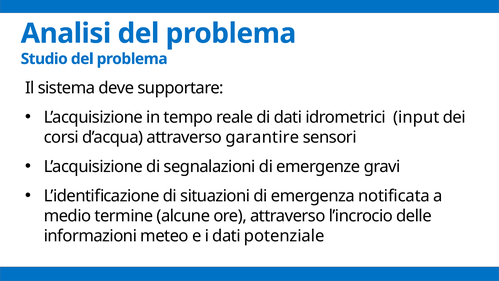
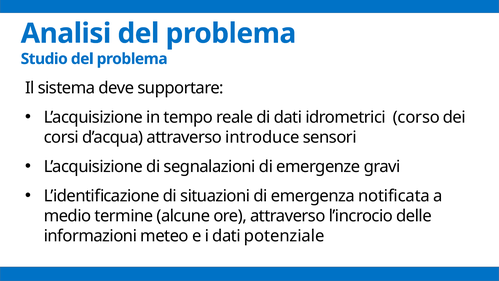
input: input -> corso (416, 117)
garantire: garantire -> introduce (262, 137)
